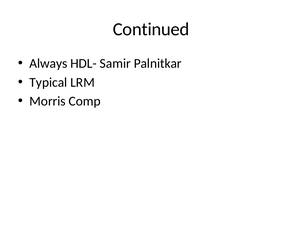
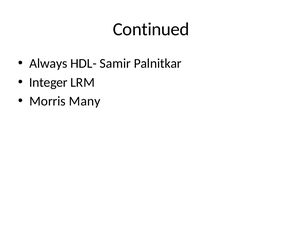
Typical: Typical -> Integer (48, 82)
Comp: Comp -> Many (85, 101)
